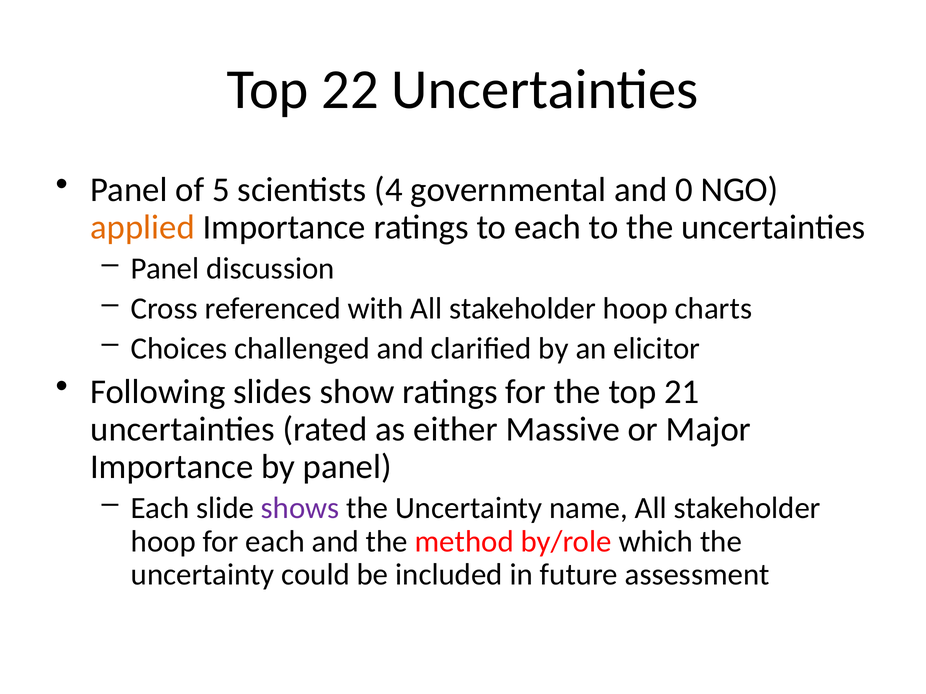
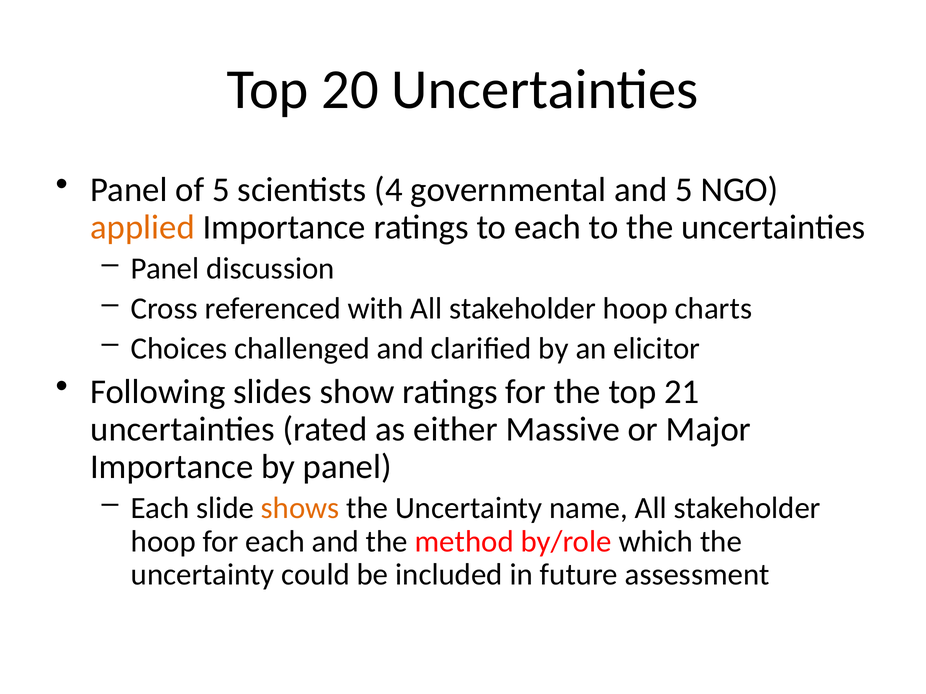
22: 22 -> 20 (350, 90)
and 0: 0 -> 5 (684, 190)
shows colour: purple -> orange (300, 508)
